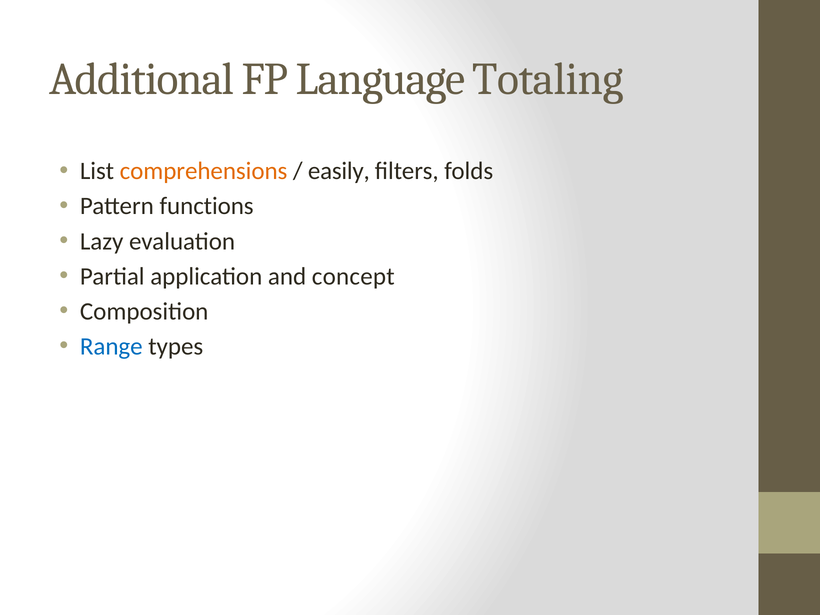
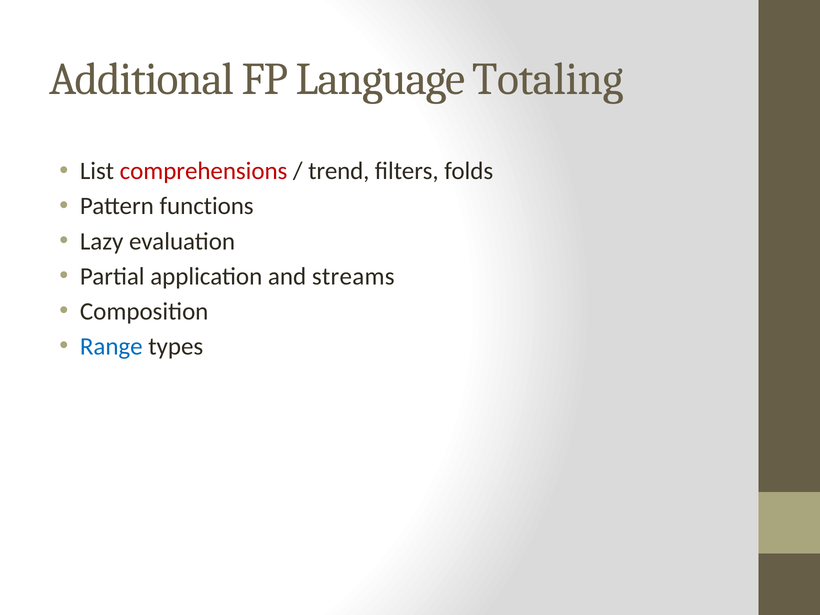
comprehensions colour: orange -> red (204, 171)
easily: easily -> trend (339, 171)
concept: concept -> streams (353, 276)
